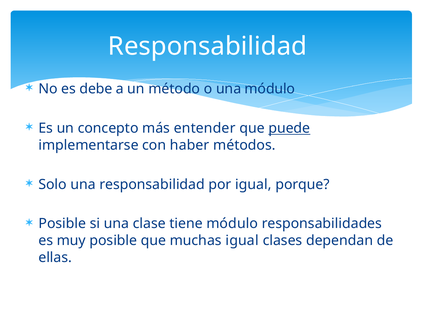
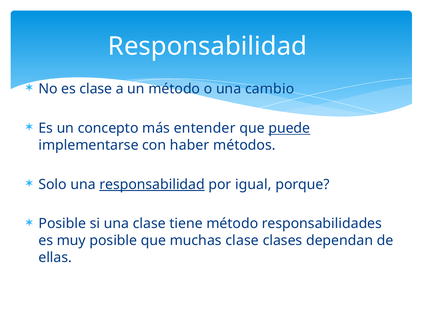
es debe: debe -> clase (96, 89)
una módulo: módulo -> cambio (270, 89)
responsabilidad underline: none -> present (152, 185)
tiene módulo: módulo -> método (232, 224)
muchas igual: igual -> clase (242, 241)
